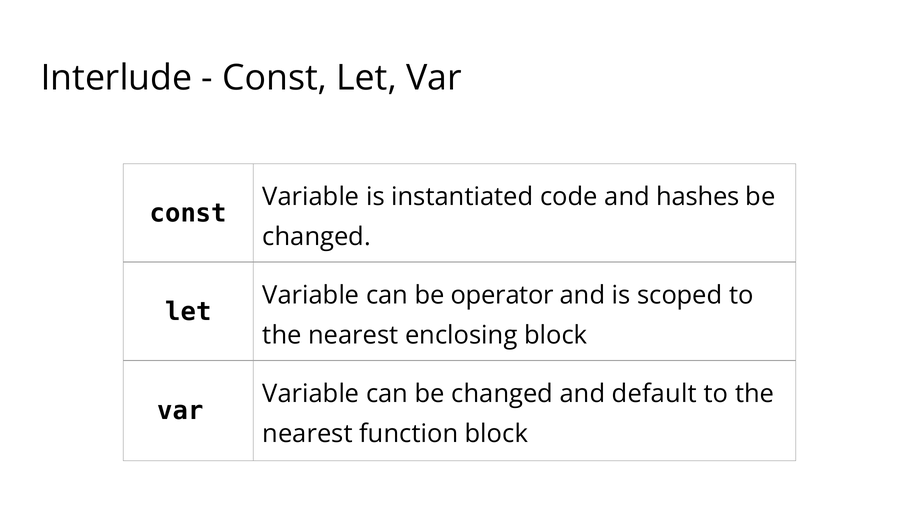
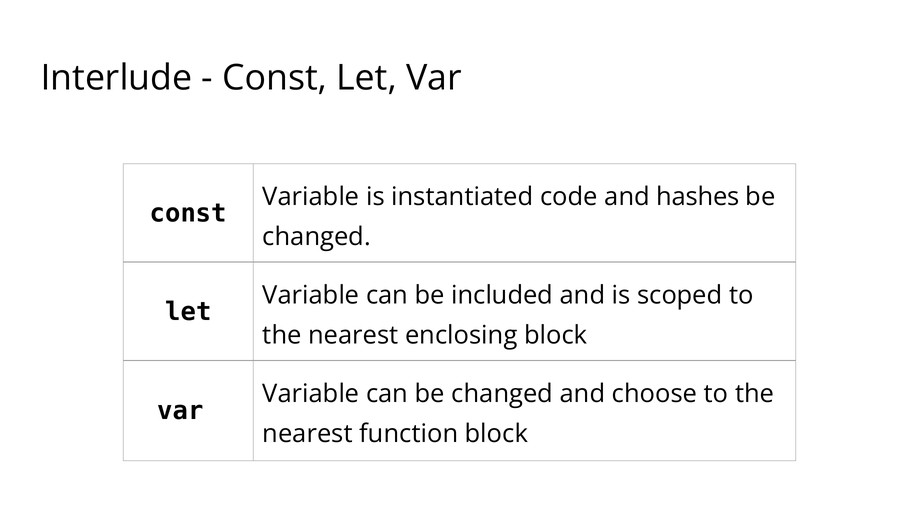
operator: operator -> included (502, 295)
default: default -> choose (655, 394)
